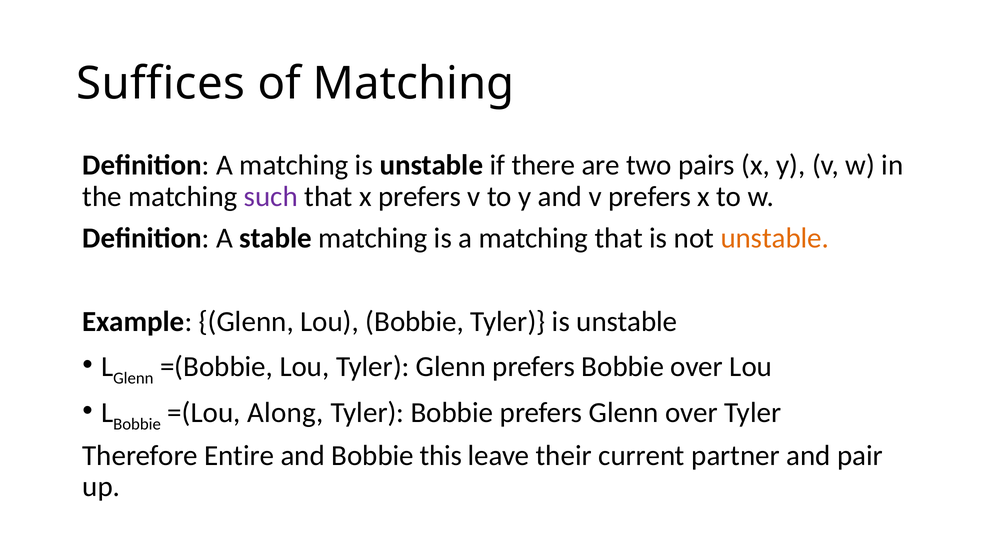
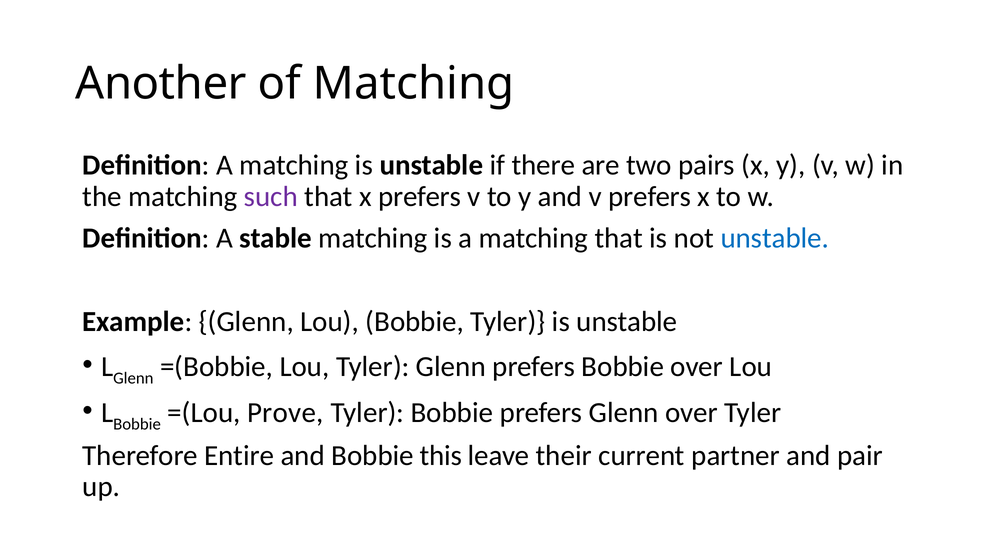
Suffices: Suffices -> Another (161, 84)
unstable colour: orange -> blue (775, 238)
Along: Along -> Prove (285, 413)
